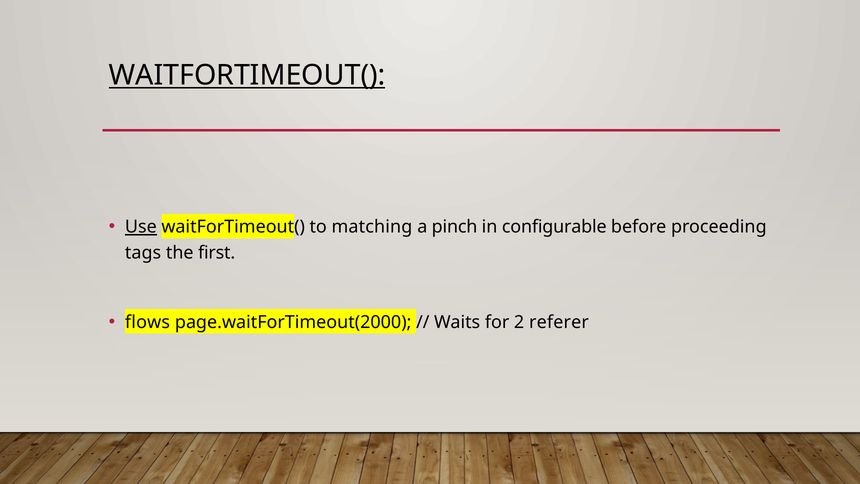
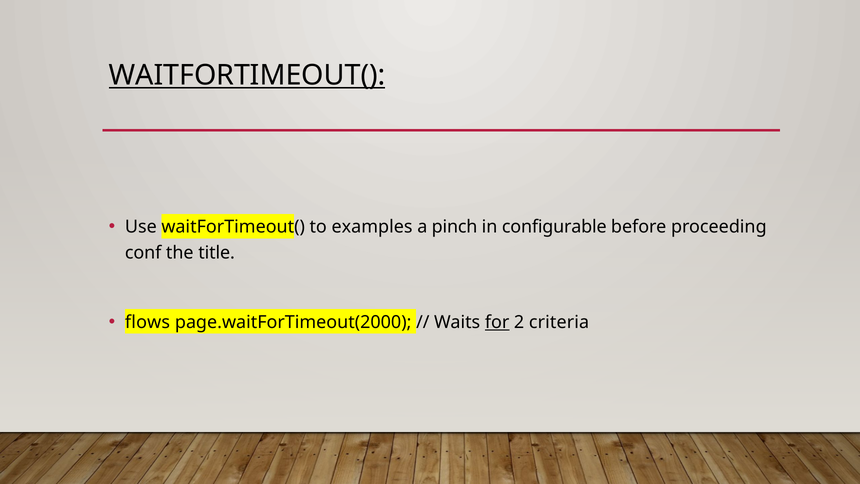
Use underline: present -> none (141, 227)
matching: matching -> examples (372, 227)
tags: tags -> conf (143, 253)
first: first -> title (217, 253)
for underline: none -> present (497, 322)
referer: referer -> criteria (559, 322)
